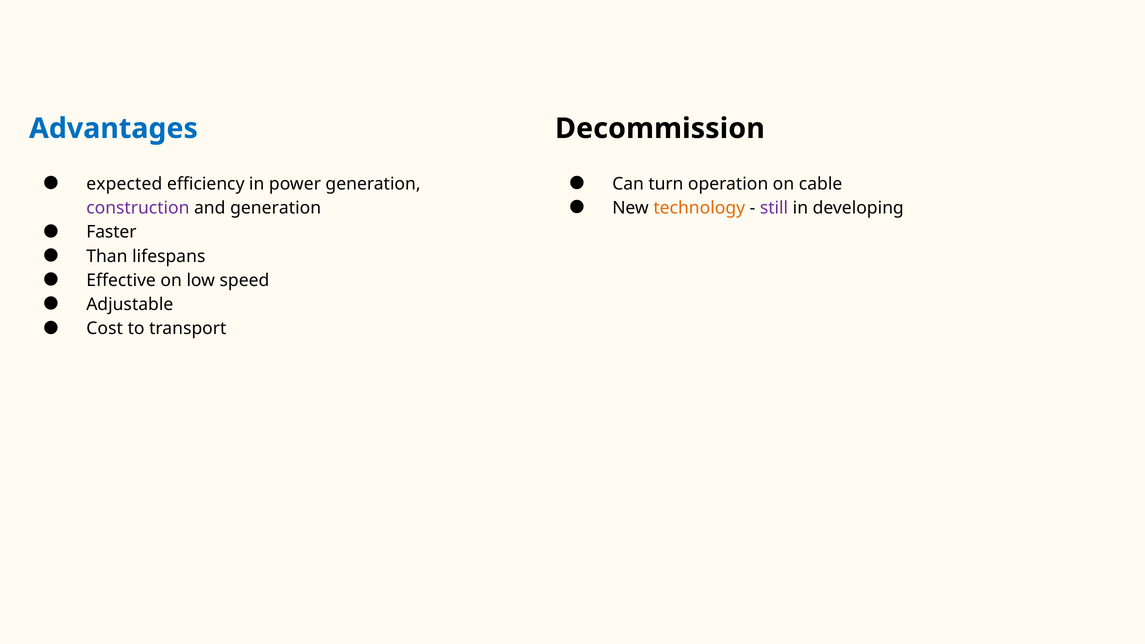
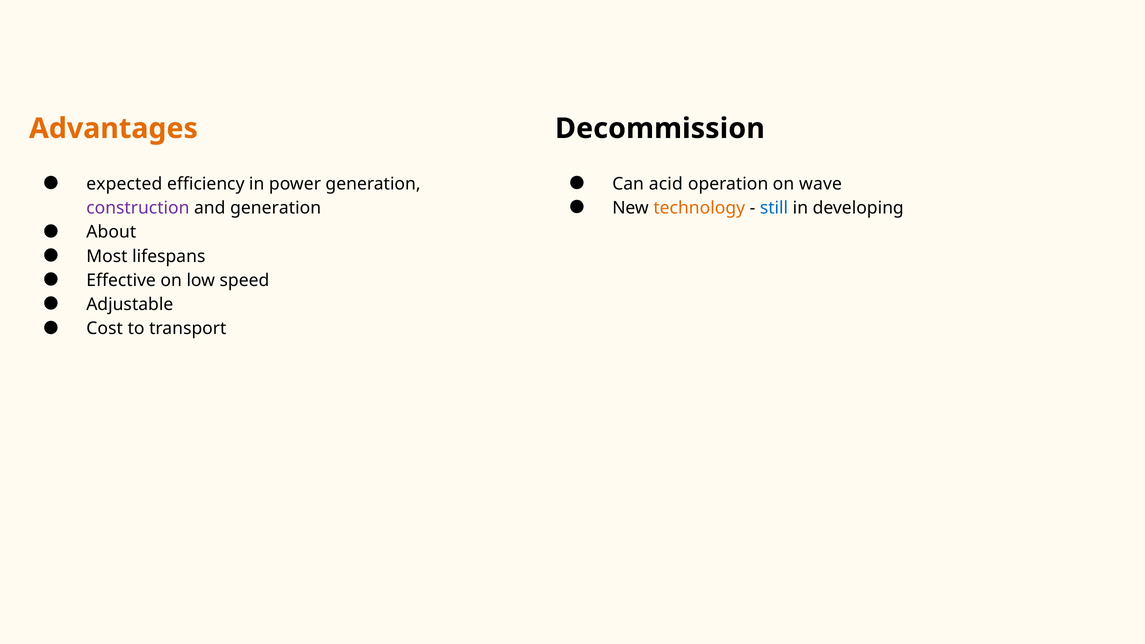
Advantages colour: blue -> orange (113, 129)
turn: turn -> acid (666, 184)
cable: cable -> wave (821, 184)
still colour: purple -> blue (774, 208)
Faster: Faster -> About (111, 232)
Than: Than -> Most (107, 256)
